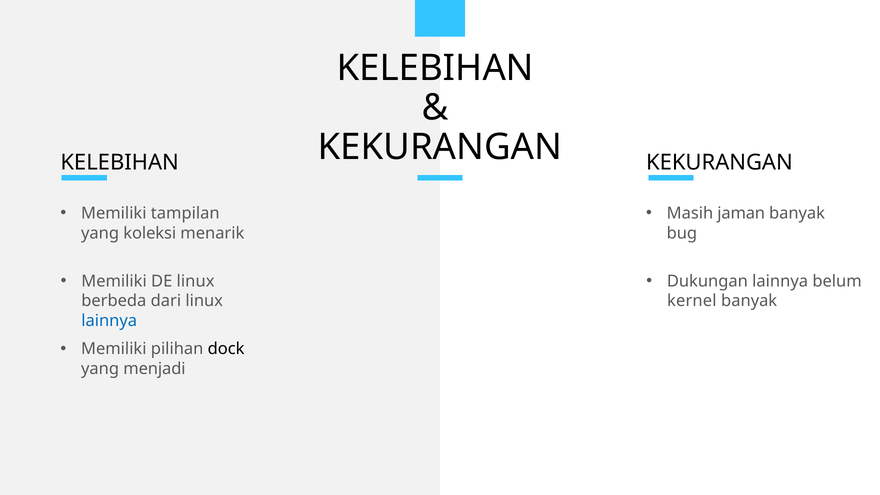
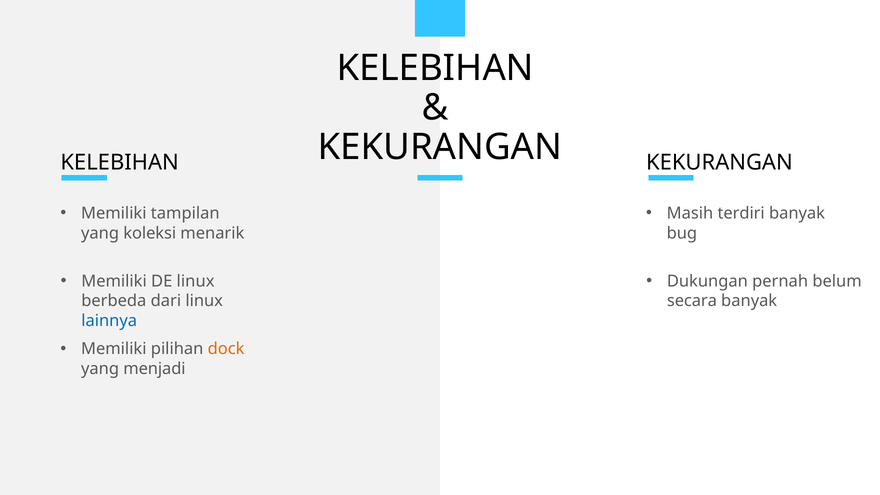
jaman: jaman -> terdiri (741, 213)
Dukungan lainnya: lainnya -> pernah (780, 281)
kernel: kernel -> secara (692, 301)
dock colour: black -> orange (226, 349)
